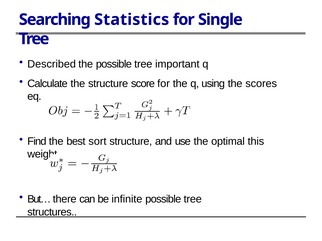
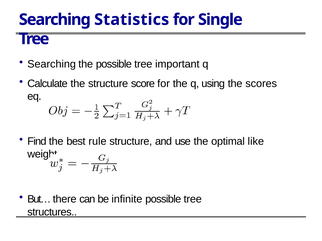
Described: Described -> Searching (52, 64)
sort: sort -> rule (97, 142)
this: this -> like (256, 142)
